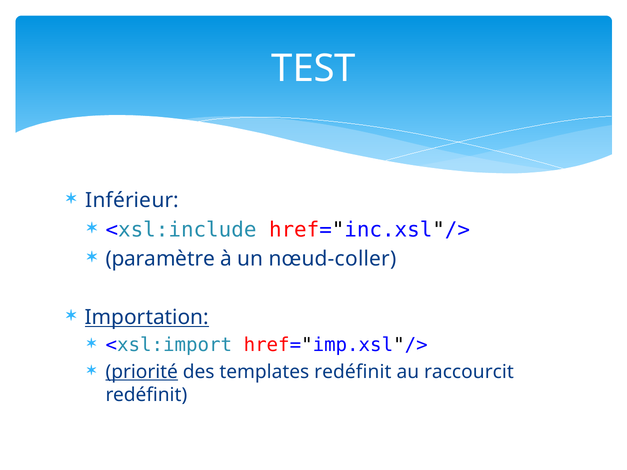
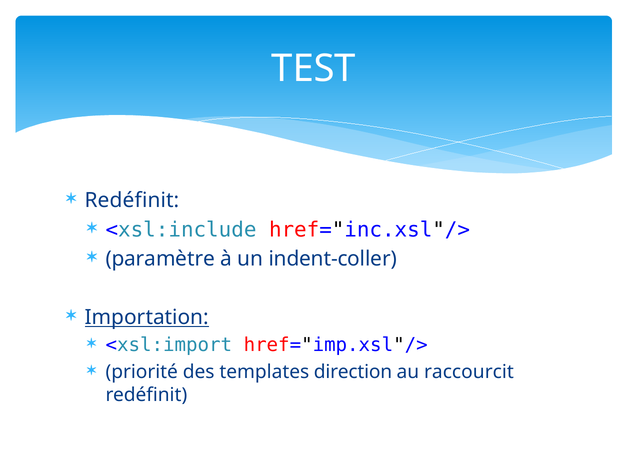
Inférieur: Inférieur -> Redéfinit (132, 201)
nœud-coller: nœud-coller -> indent-coller (333, 259)
priorité underline: present -> none (142, 372)
templates redéfinit: redéfinit -> direction (353, 372)
